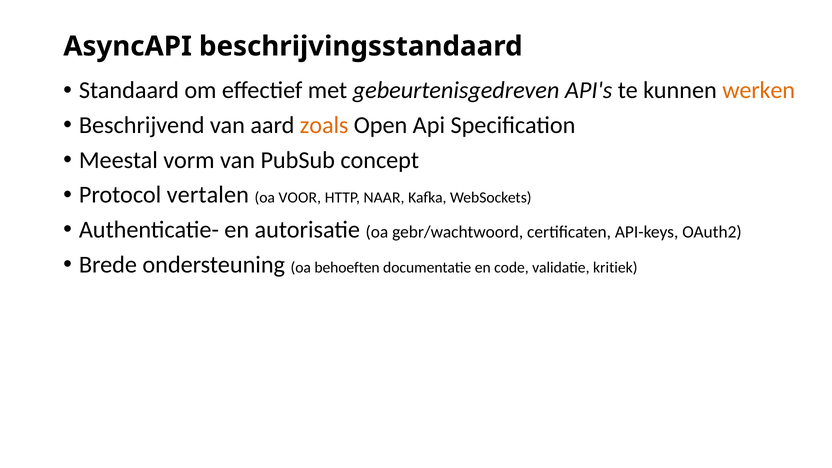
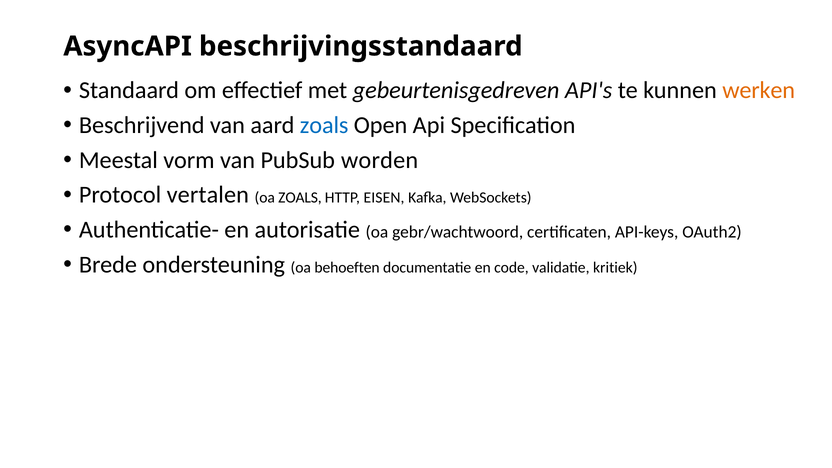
zoals colour: orange -> blue (324, 125)
concept: concept -> worden (380, 160)
oa VOOR: VOOR -> ZOALS (300, 198)
NAAR: NAAR -> EISEN (384, 198)
